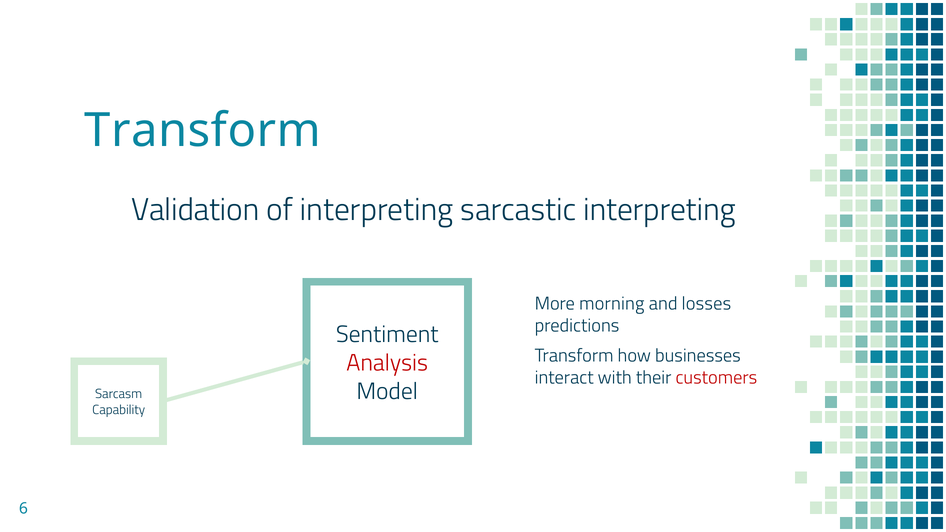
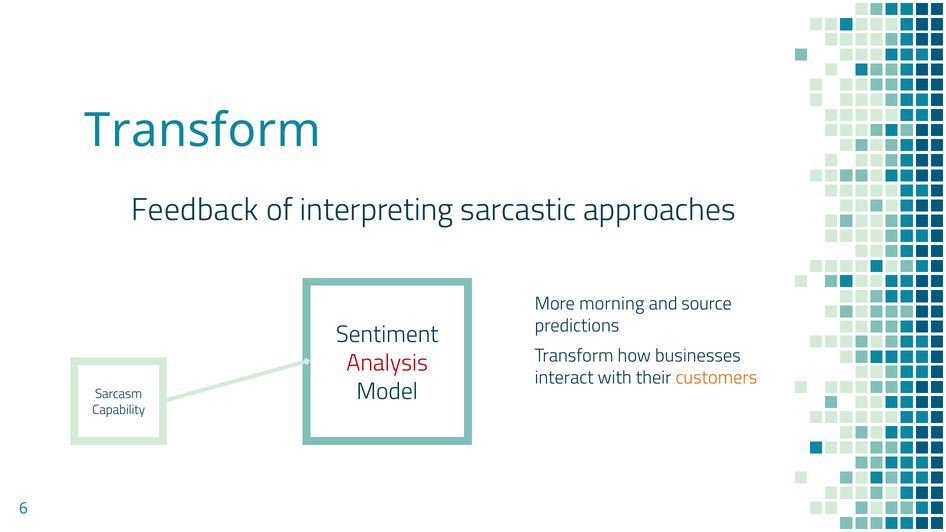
Validation: Validation -> Feedback (195, 210)
sarcastic interpreting: interpreting -> approaches (659, 210)
losses: losses -> source (707, 304)
customers colour: red -> orange (716, 378)
